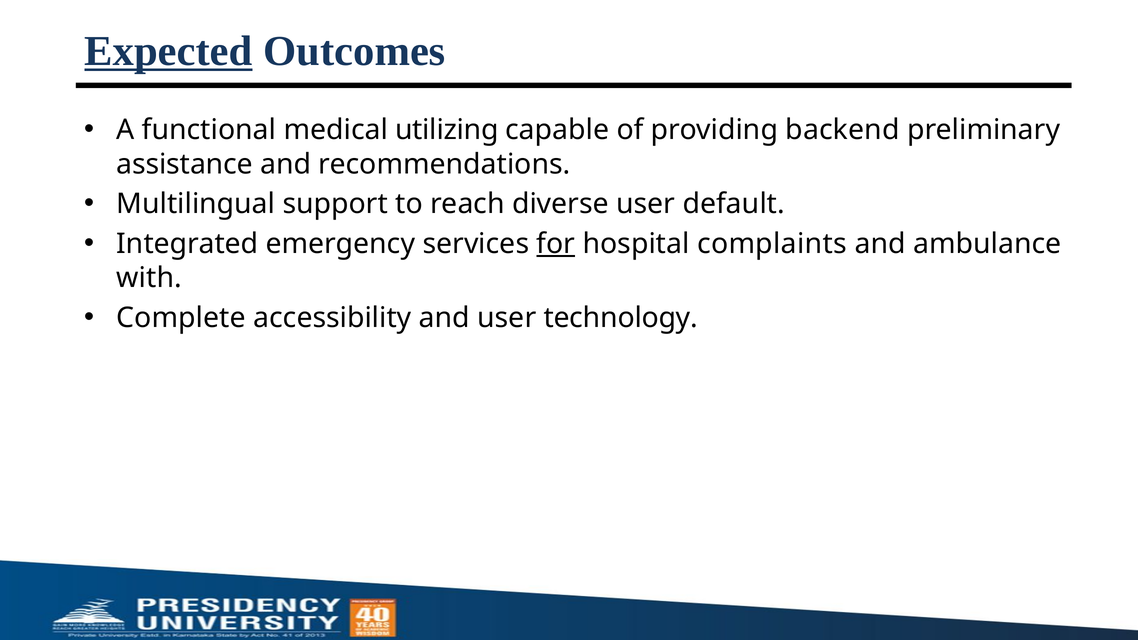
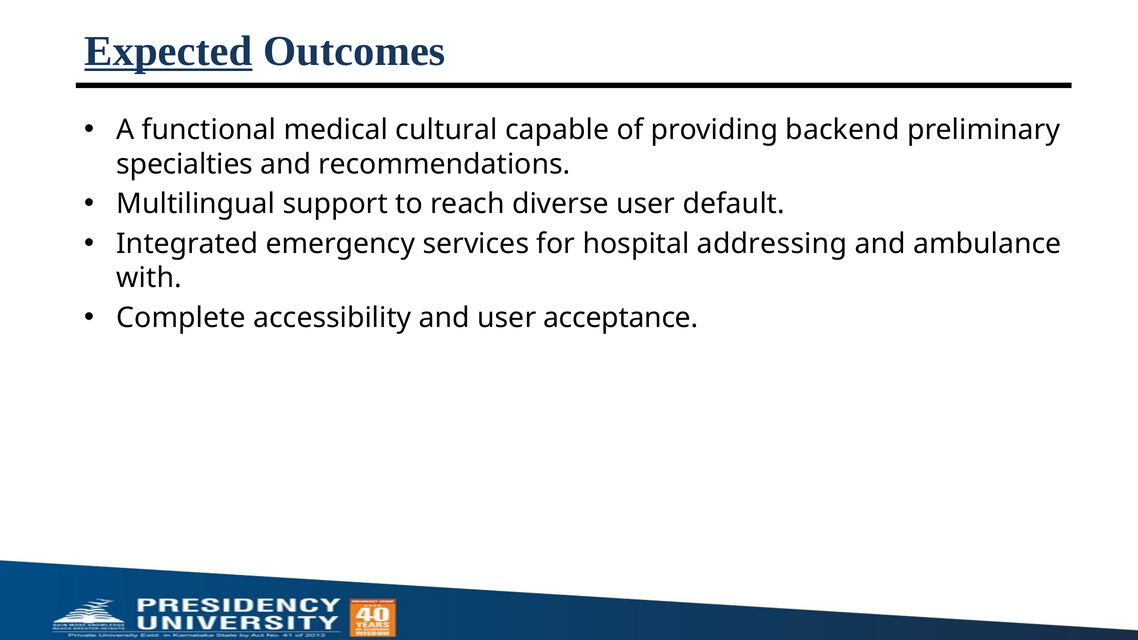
utilizing: utilizing -> cultural (447, 130)
assistance: assistance -> specialties (185, 164)
for underline: present -> none (556, 244)
complaints: complaints -> addressing (772, 244)
technology: technology -> acceptance (621, 318)
